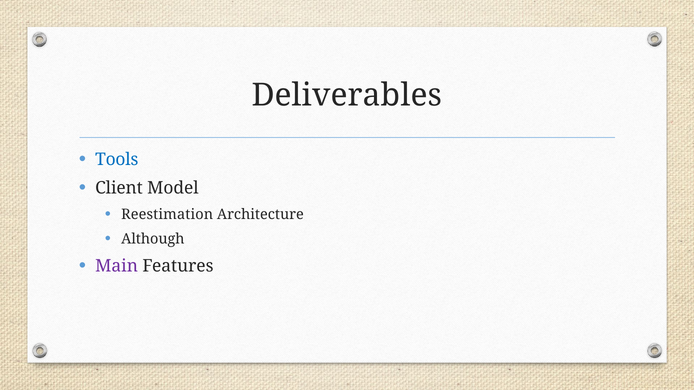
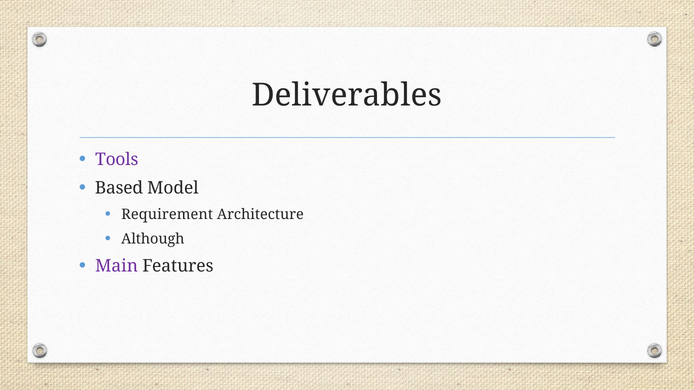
Tools colour: blue -> purple (117, 160)
Client: Client -> Based (119, 188)
Reestimation: Reestimation -> Requirement (167, 215)
